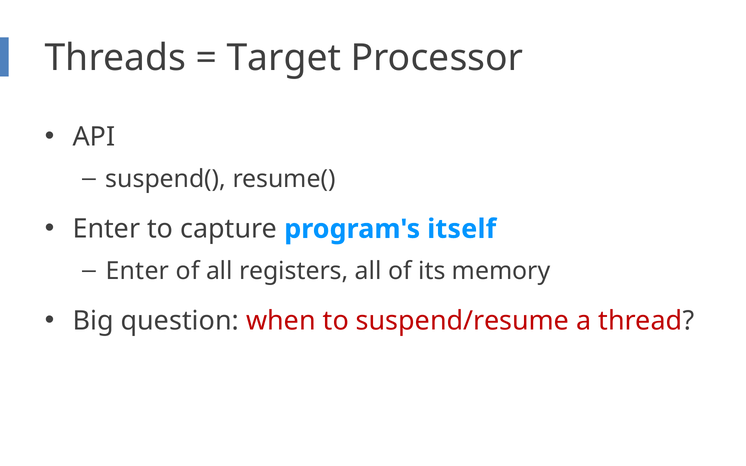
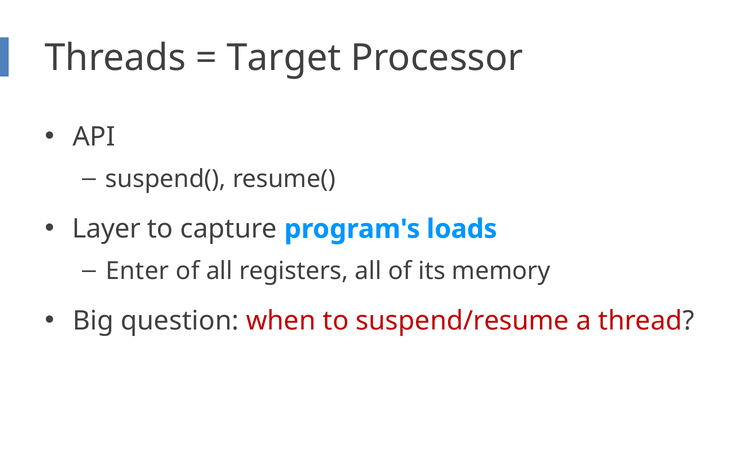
Enter: Enter -> Layer (107, 229)
itself: itself -> loads (462, 229)
